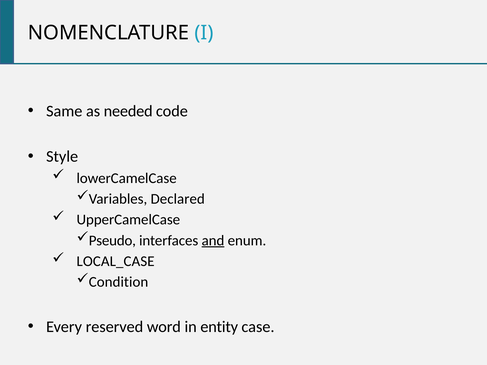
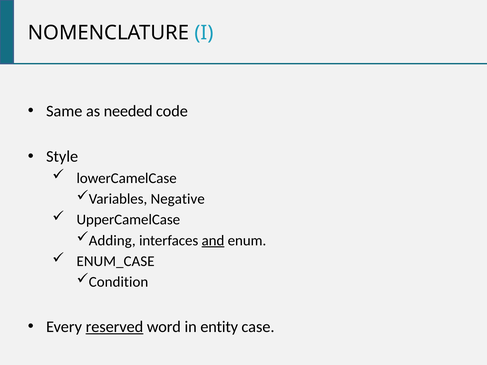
Declared: Declared -> Negative (178, 199)
Pseudo: Pseudo -> Adding (112, 241)
LOCAL_CASE: LOCAL_CASE -> ENUM_CASE (116, 261)
reserved underline: none -> present (114, 327)
